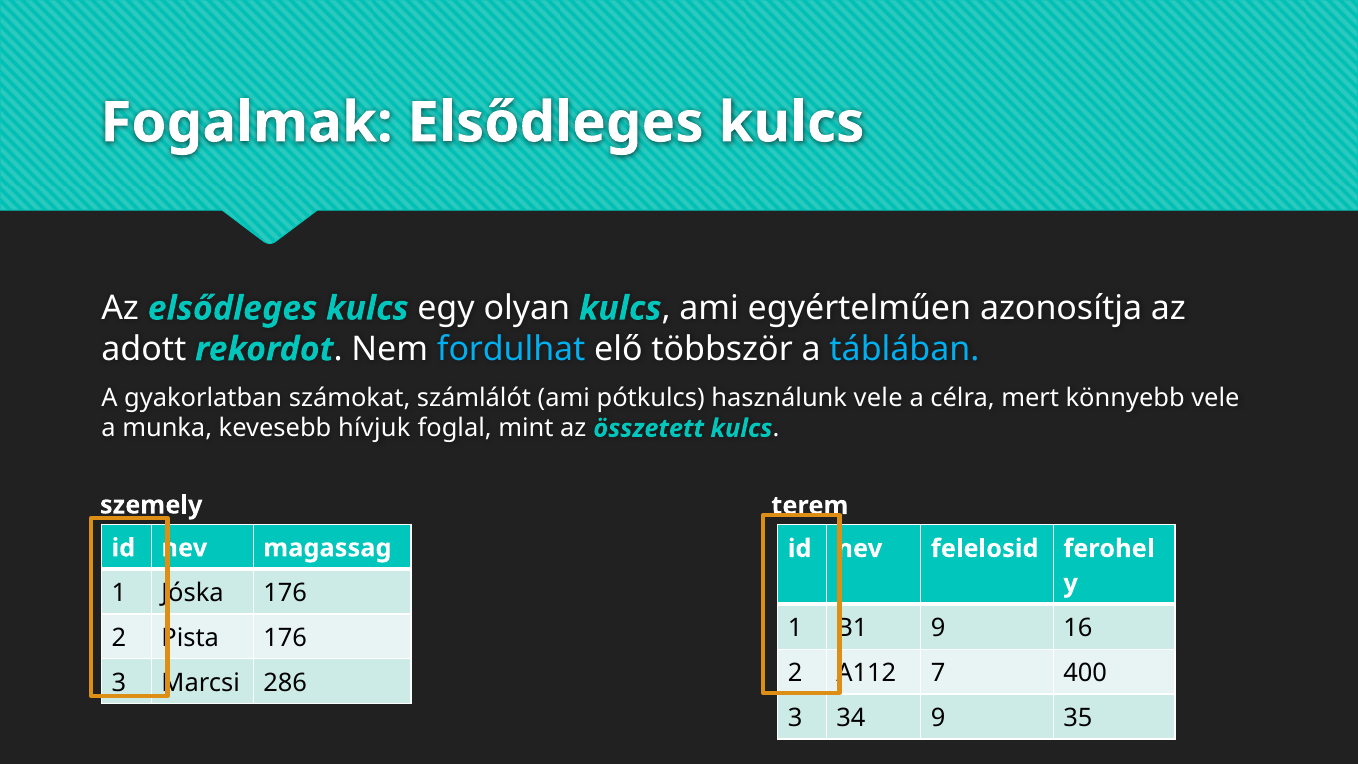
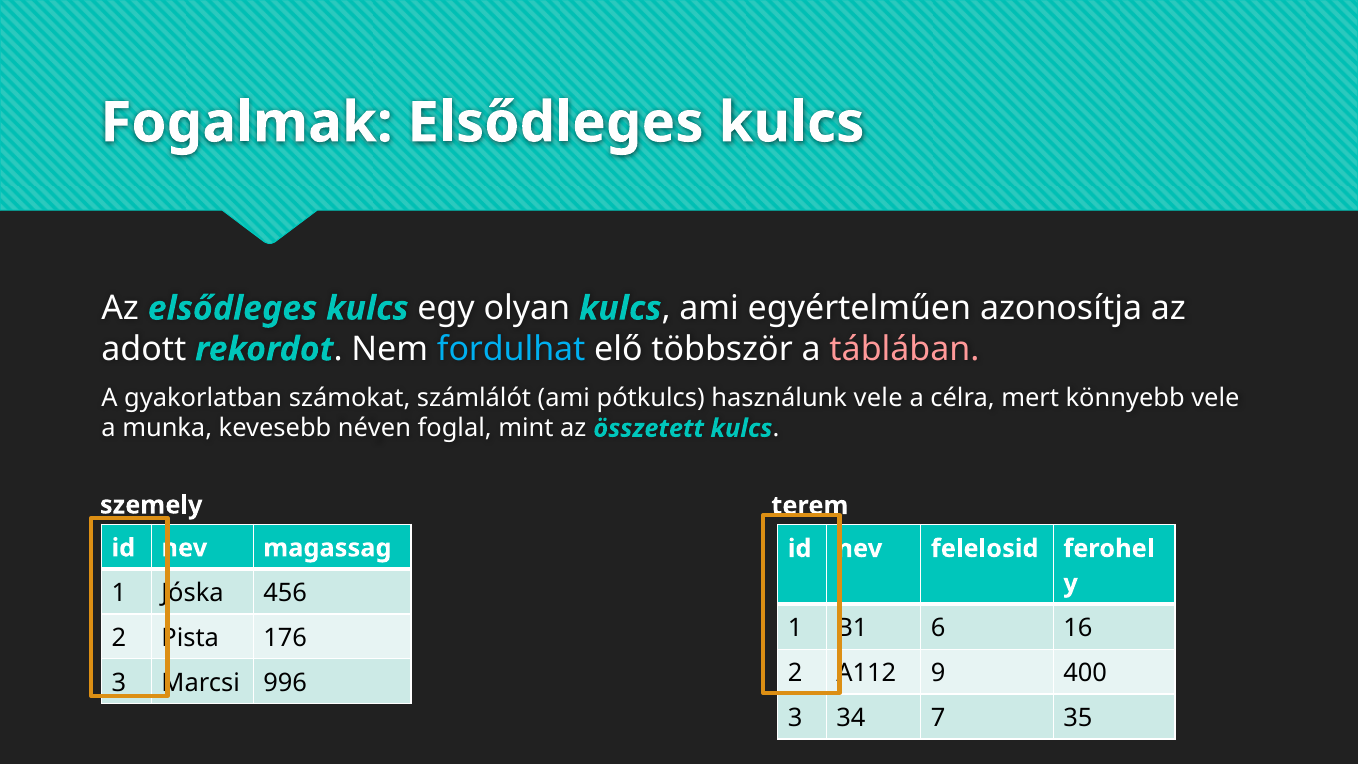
táblában colour: light blue -> pink (904, 349)
hívjuk: hívjuk -> néven (374, 428)
Jóska 176: 176 -> 456 (285, 593)
9: 9 -> 6 (938, 628)
7: 7 -> 9 (938, 673)
286: 286 -> 996 (285, 683)
34 9: 9 -> 7 (938, 718)
